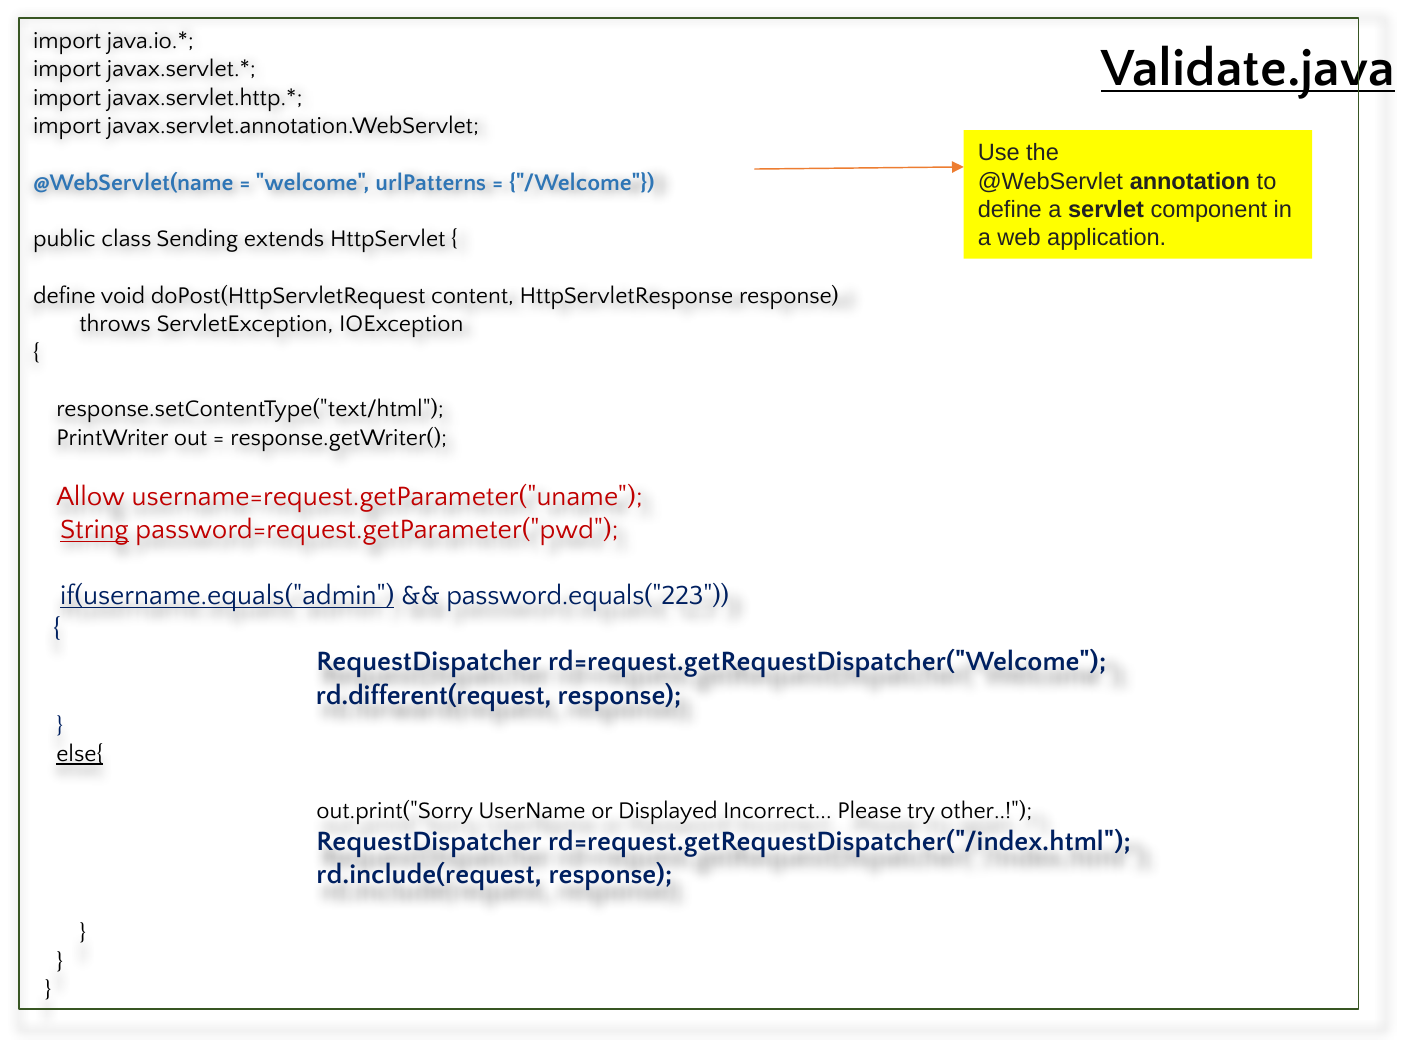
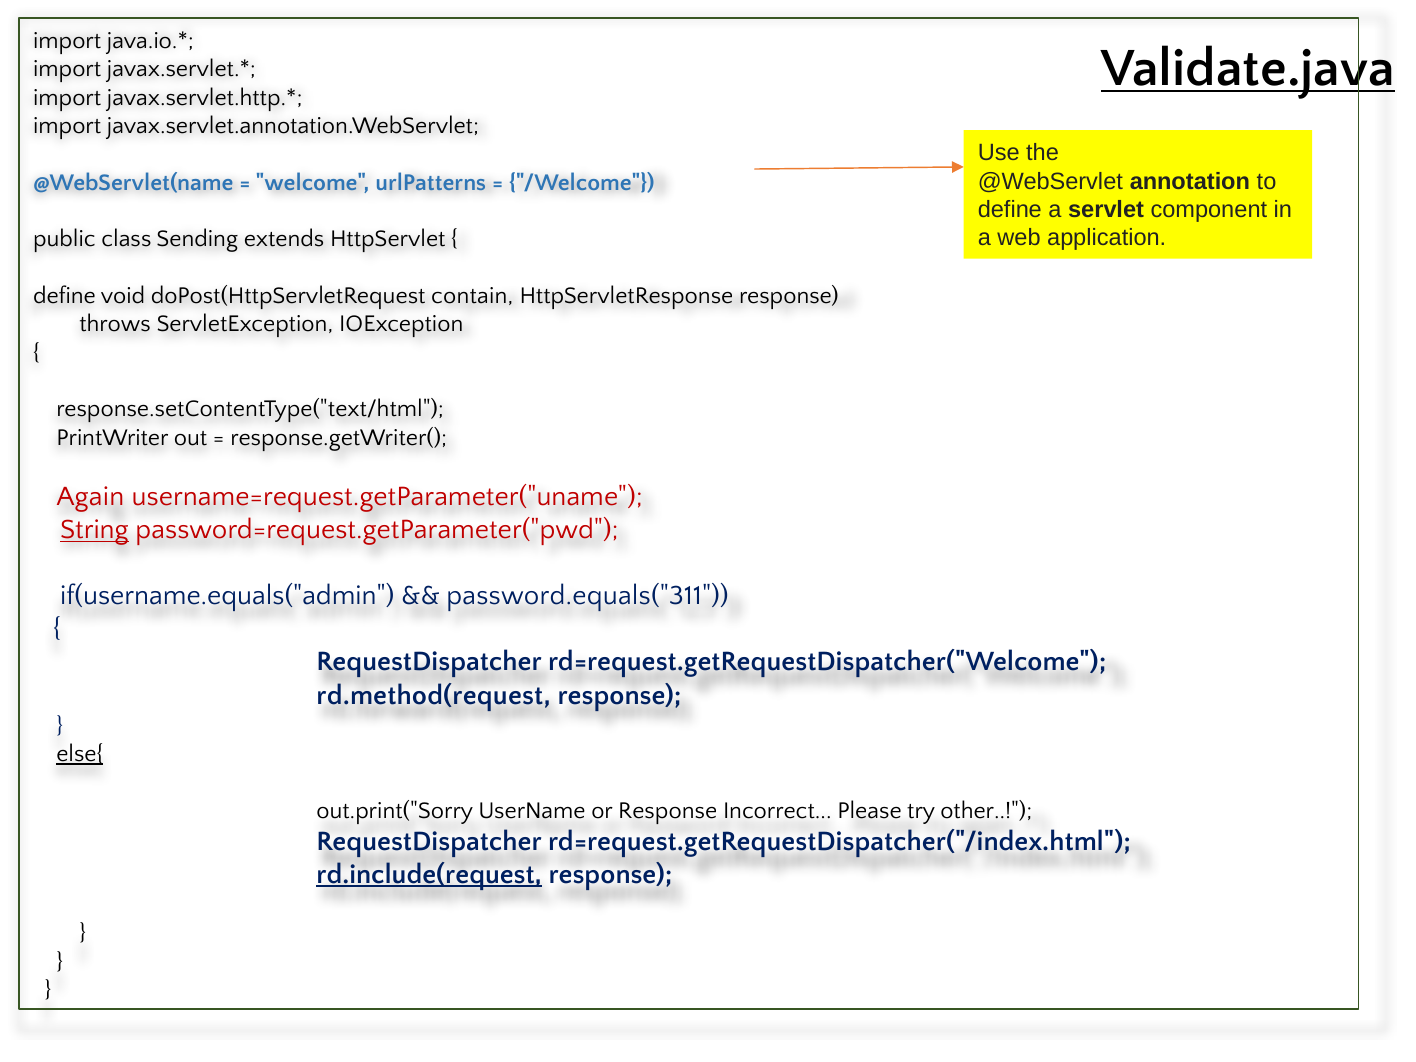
content: content -> contain (472, 296)
Allow: Allow -> Again (90, 497)
if(username.equals("admin underline: present -> none (227, 596)
password.equals("223: password.equals("223 -> password.equals("311 (588, 596)
rd.different(request: rd.different(request -> rd.method(request (434, 695)
or Displayed: Displayed -> Response (668, 810)
rd.include(request underline: none -> present (429, 874)
